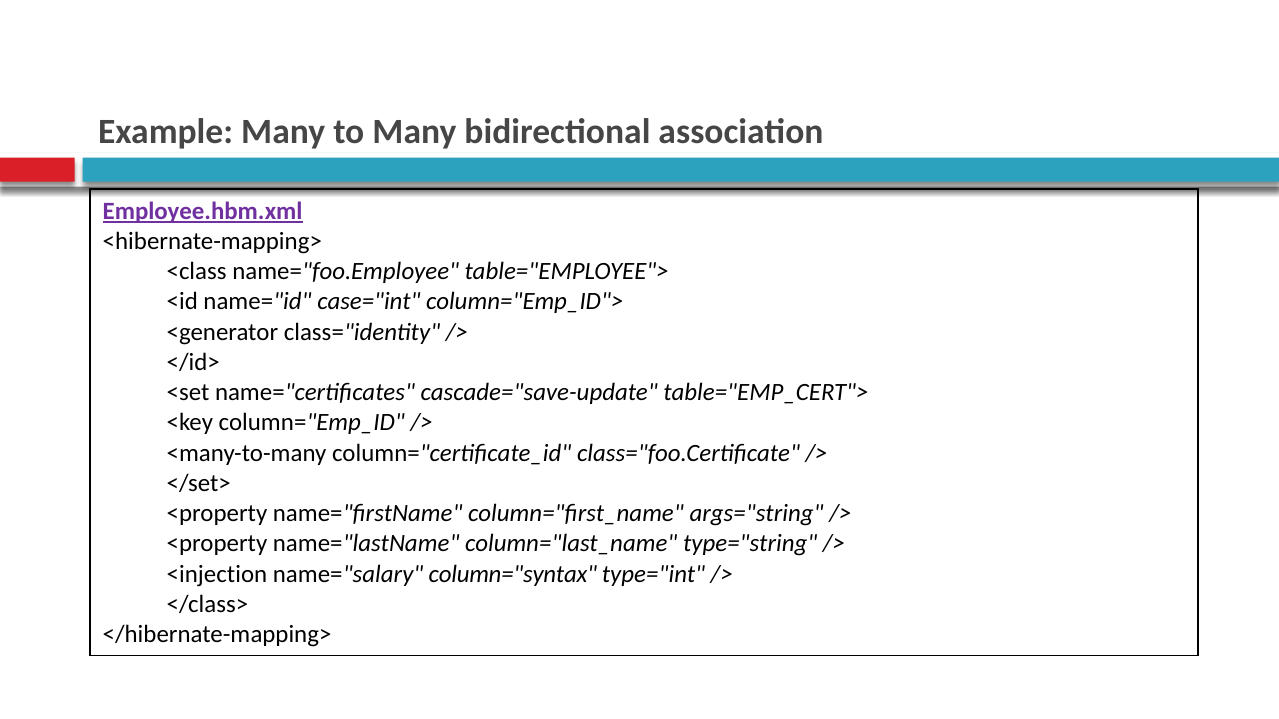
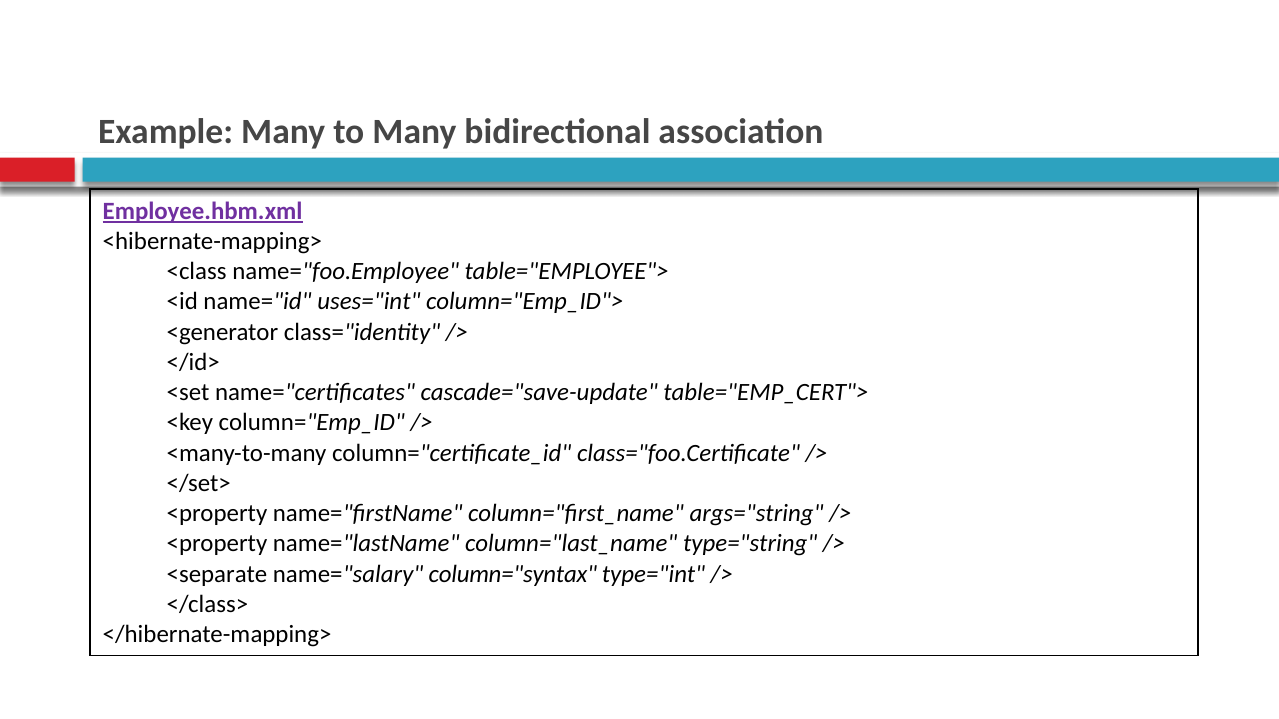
case="int: case="int -> uses="int (369, 302)
<injection: <injection -> <separate (217, 574)
